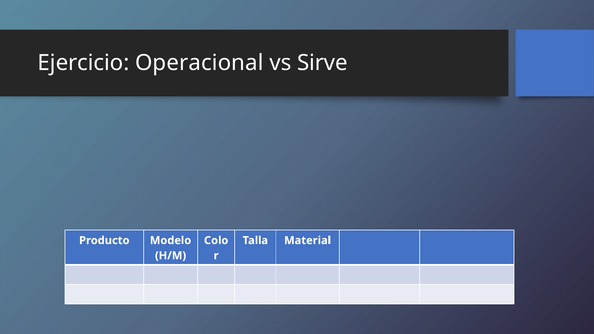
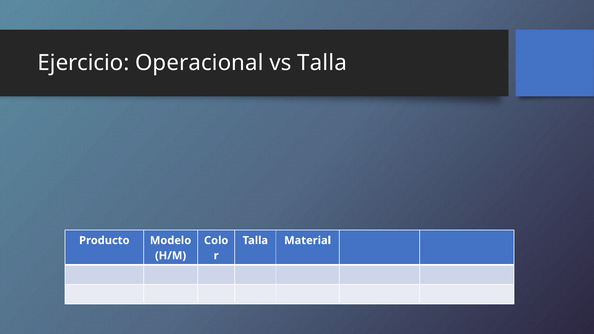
vs Sirve: Sirve -> Talla (322, 63)
